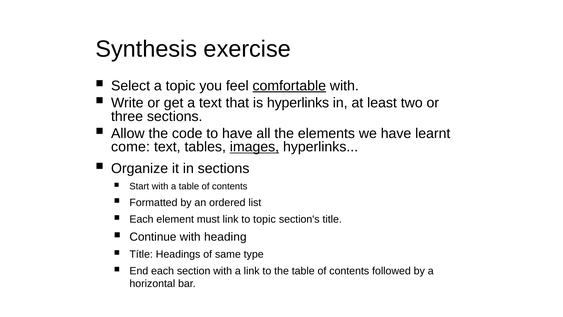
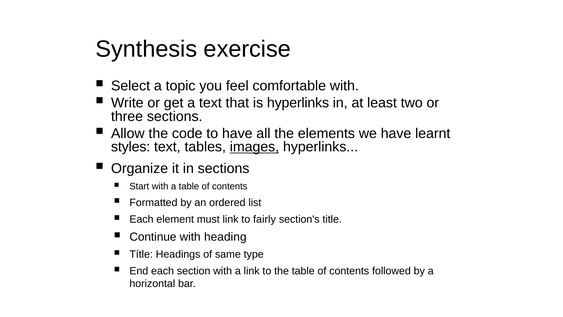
comfortable underline: present -> none (289, 86)
come: come -> styles (131, 147)
to topic: topic -> fairly (264, 219)
